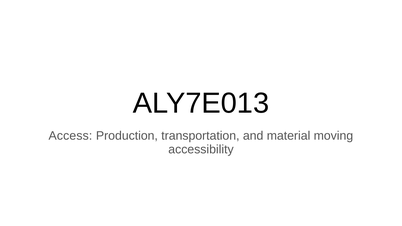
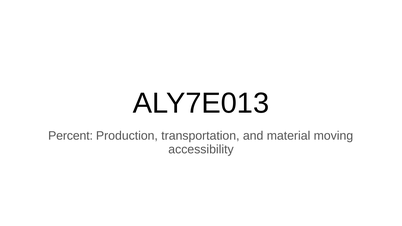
Access: Access -> Percent (71, 136)
